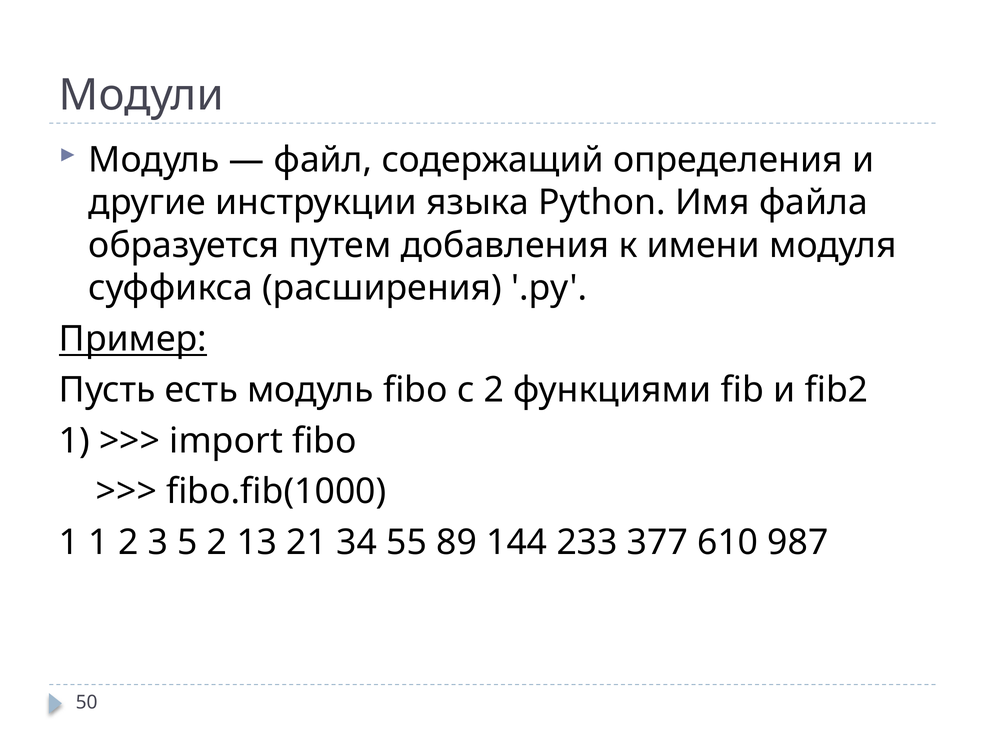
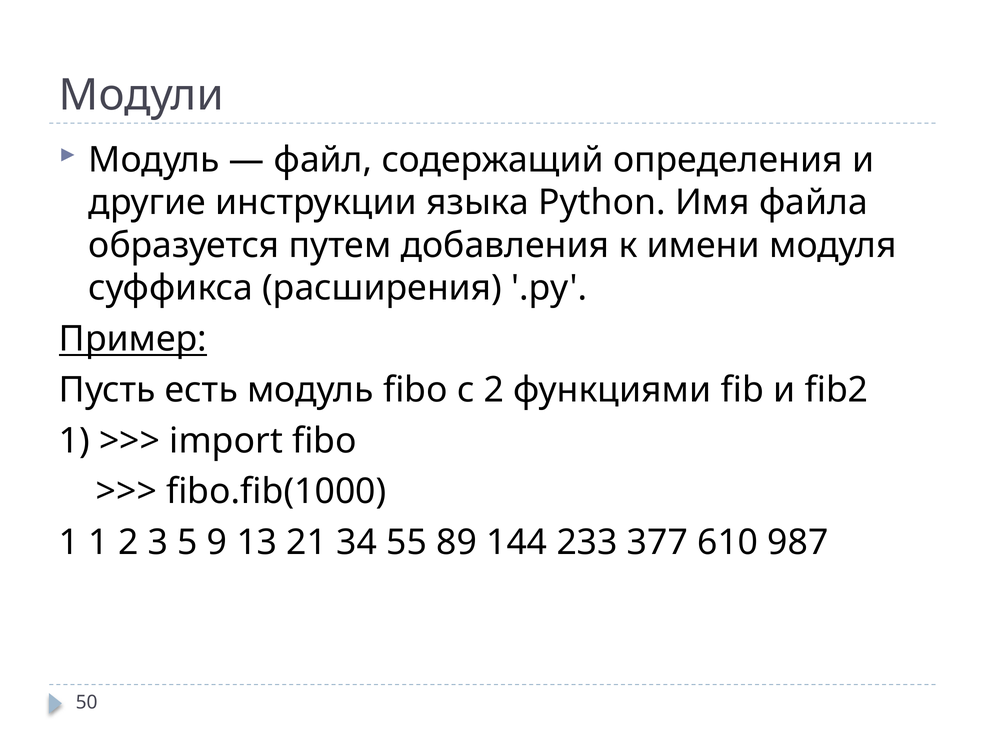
5 2: 2 -> 9 (217, 542)
